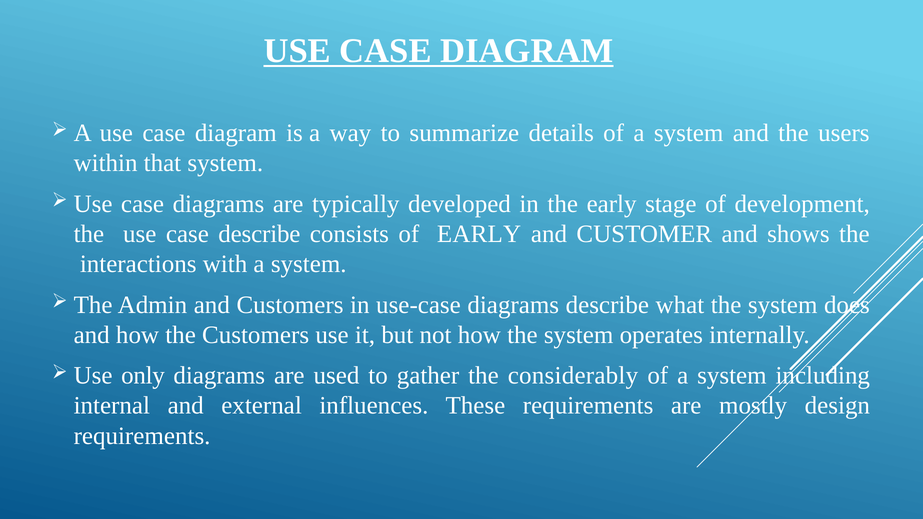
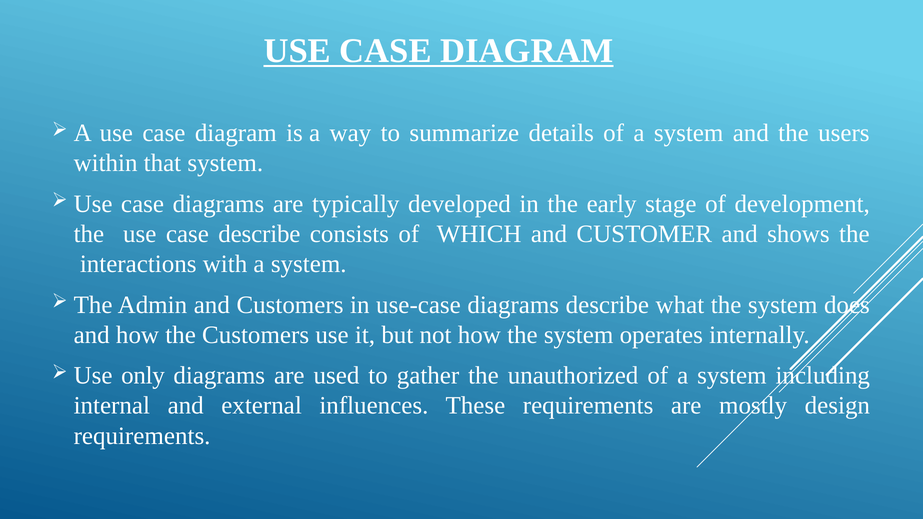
of EARLY: EARLY -> WHICH (479, 234)
considerably: considerably -> unauthorized (573, 376)
